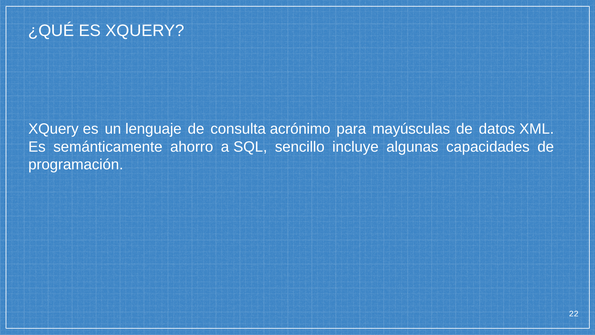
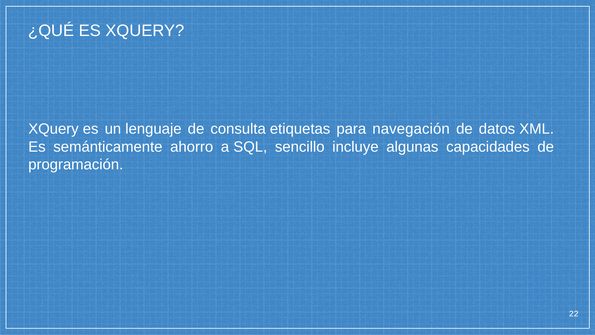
acrónimo: acrónimo -> etiquetas (300, 129)
mayúsculas: mayúsculas -> navegación (411, 129)
